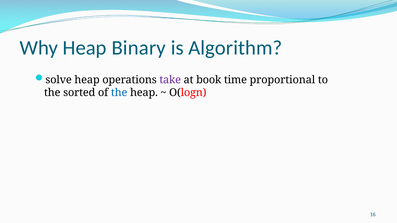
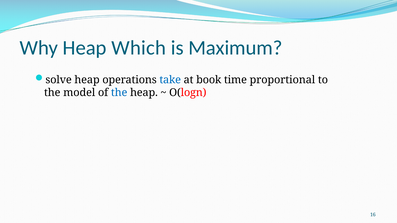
Binary: Binary -> Which (139, 48)
Algorithm: Algorithm -> Maximum (235, 48)
take colour: purple -> blue (170, 80)
sorted: sorted -> model (79, 93)
